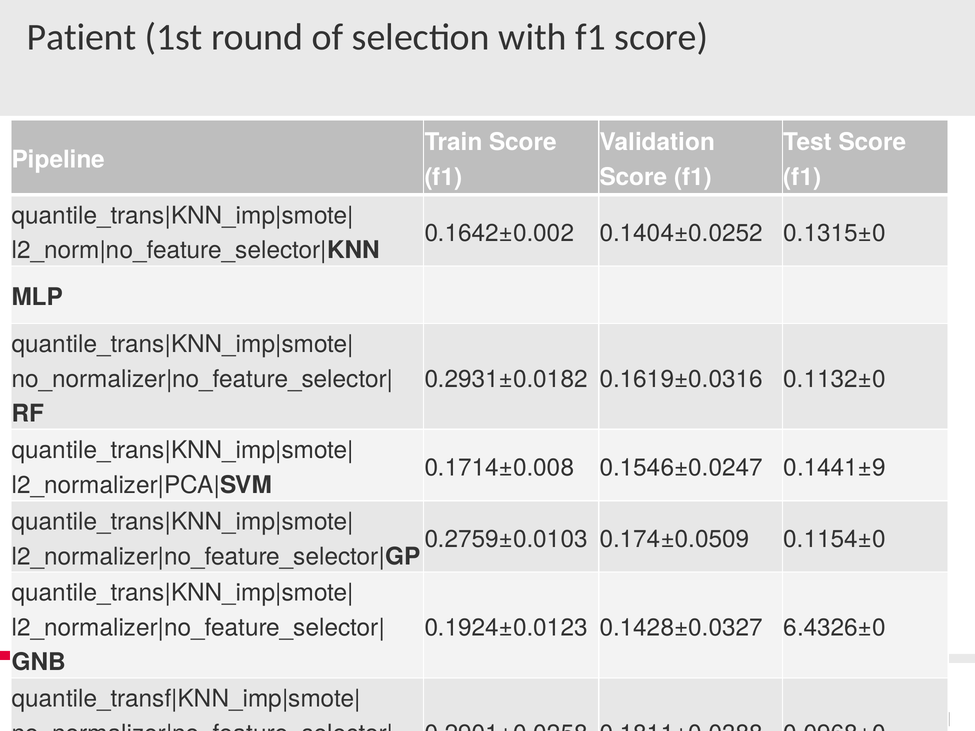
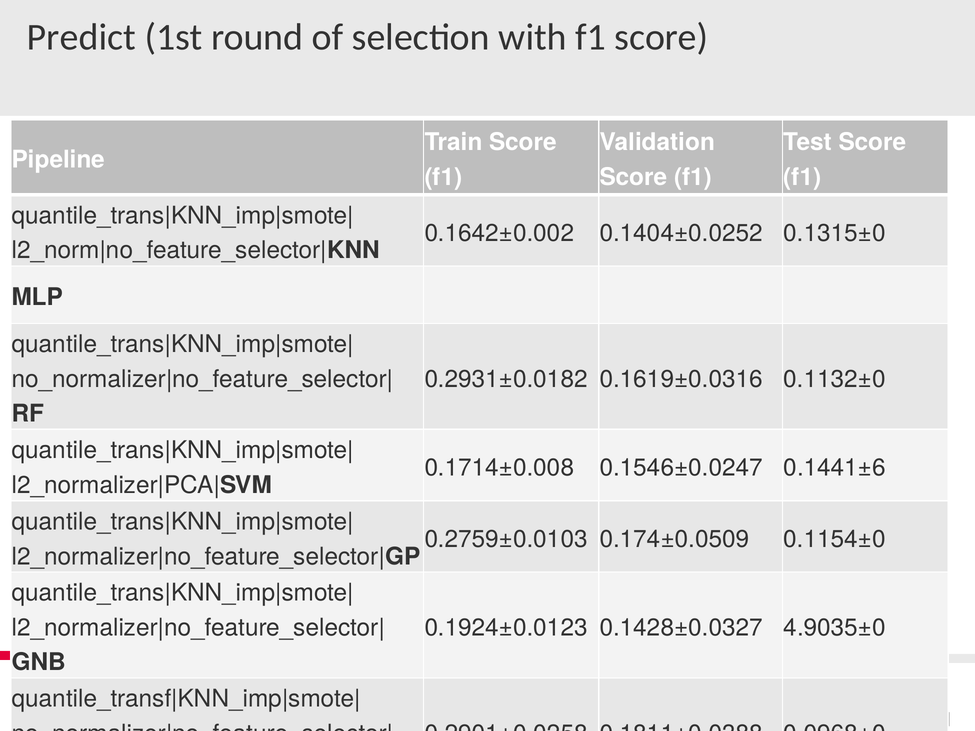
Patient: Patient -> Predict (81, 37)
0.1441±9: 0.1441±9 -> 0.1441±6 (835, 468)
6.4326±0: 6.4326±0 -> 4.9035±0 (835, 628)
